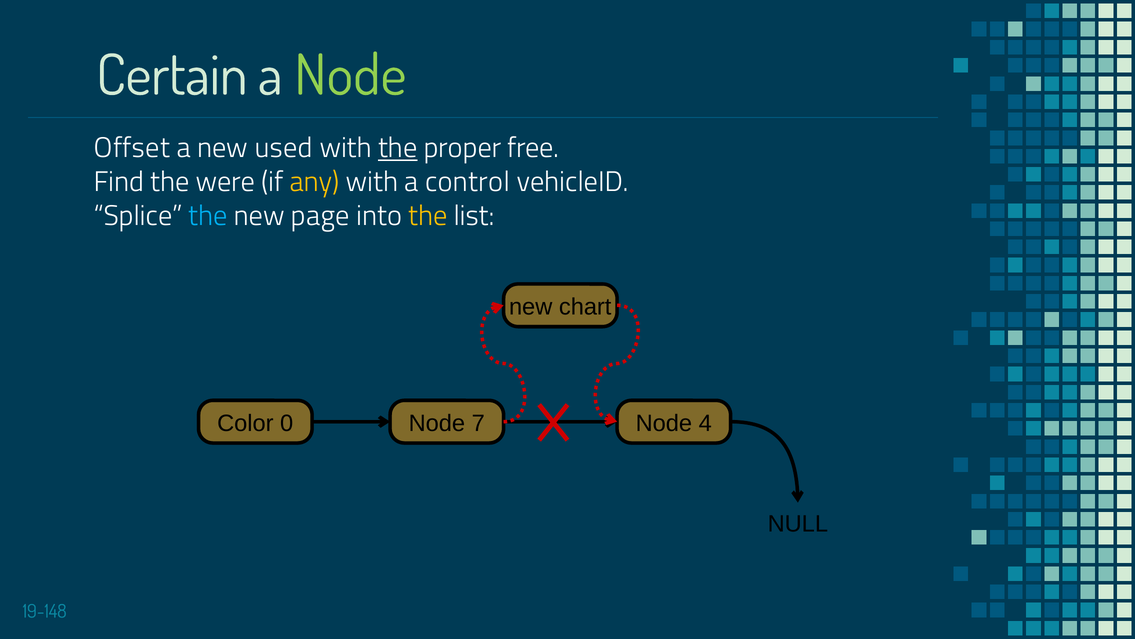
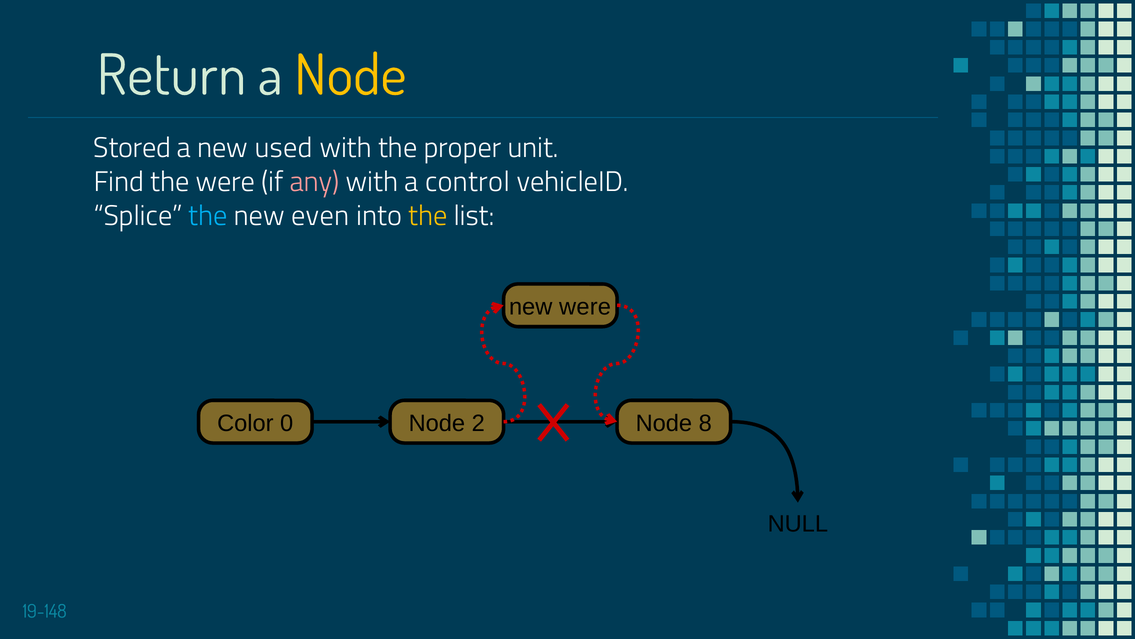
Certain: Certain -> Return (171, 76)
Node colour: light green -> yellow (350, 76)
Offset: Offset -> Stored (132, 148)
the underline: present -> none (398, 148)
free: free -> unit (533, 148)
any colour: yellow -> pink (315, 182)
page: page -> even (320, 216)
new chart: chart -> were (585, 307)
7: 7 -> 2 (478, 423)
4: 4 -> 8 (705, 423)
